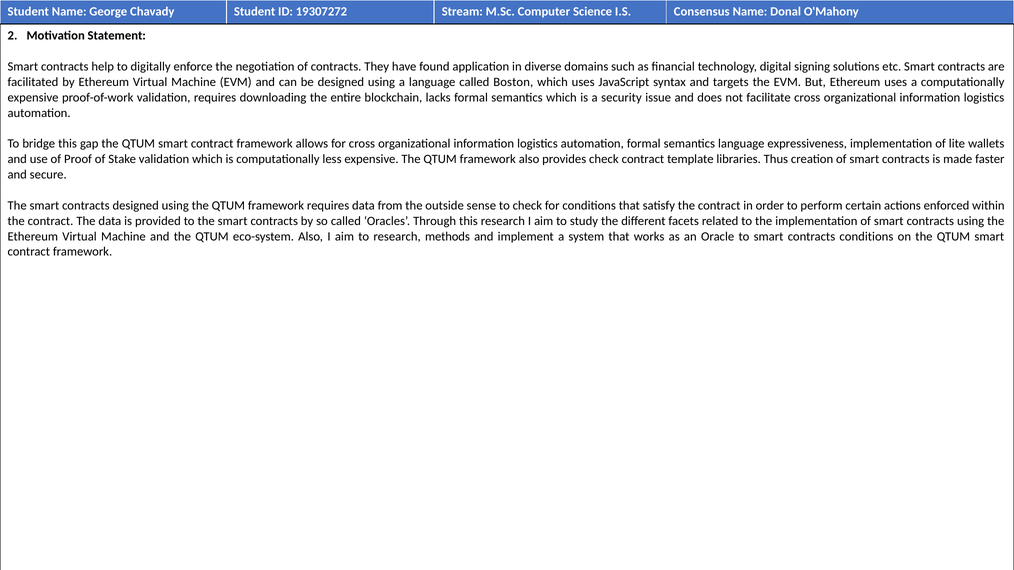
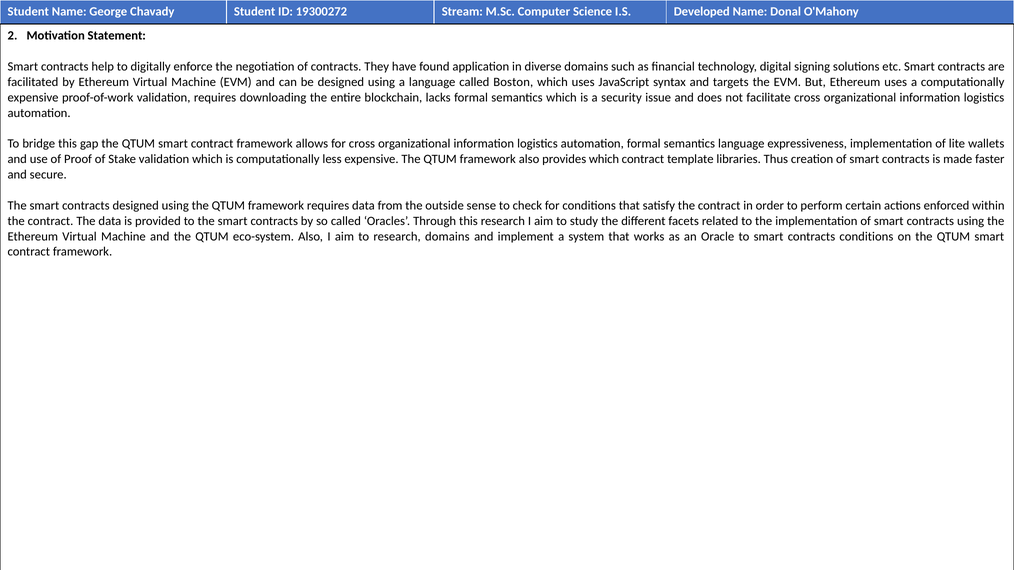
19307272: 19307272 -> 19300272 (321, 12)
Consensus: Consensus -> Developed (702, 12)
provides check: check -> which (604, 159)
research methods: methods -> domains (447, 237)
